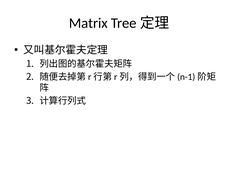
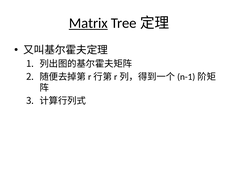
Matrix underline: none -> present (88, 23)
